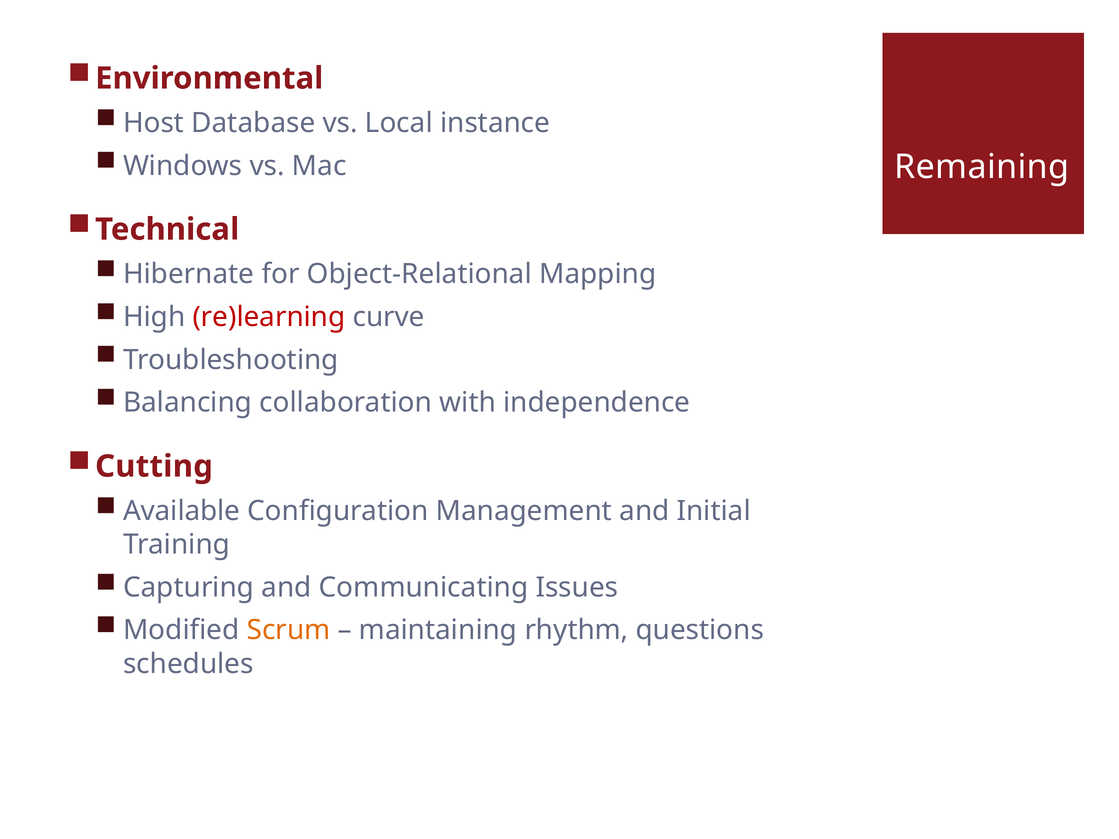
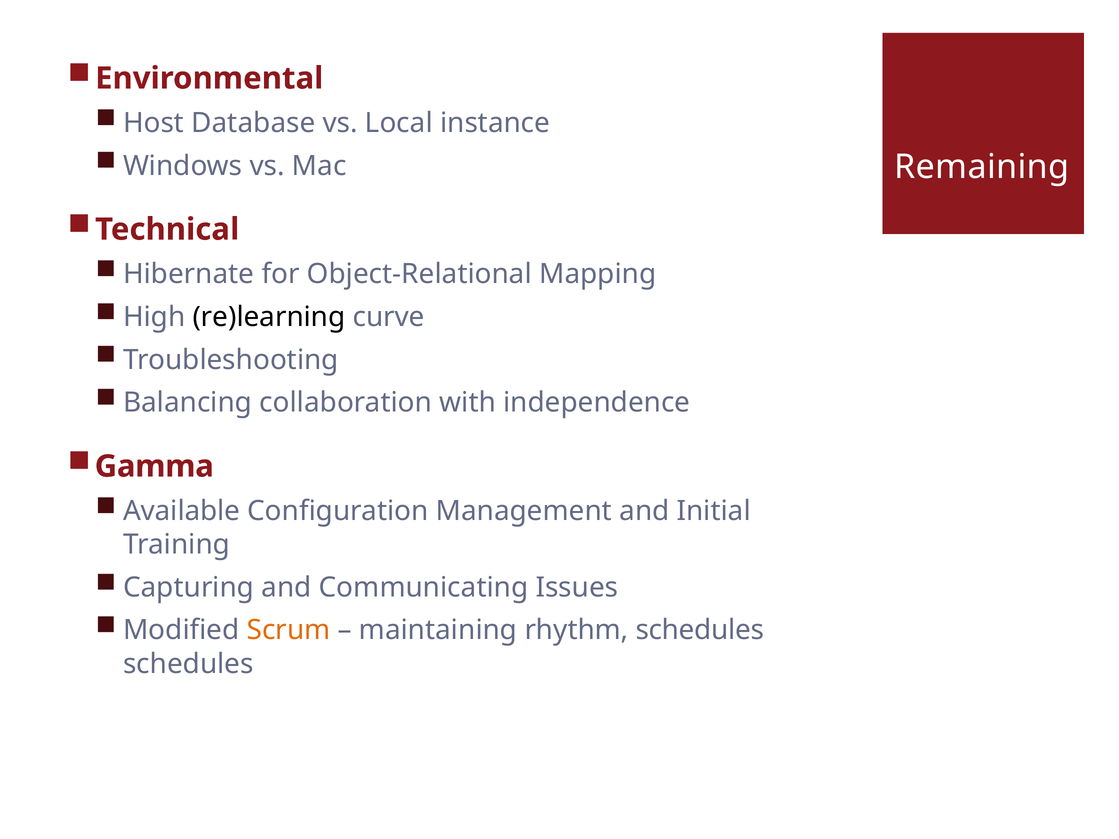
re)learning colour: red -> black (269, 317)
Cutting: Cutting -> Gamma (154, 466)
rhythm questions: questions -> schedules (700, 630)
